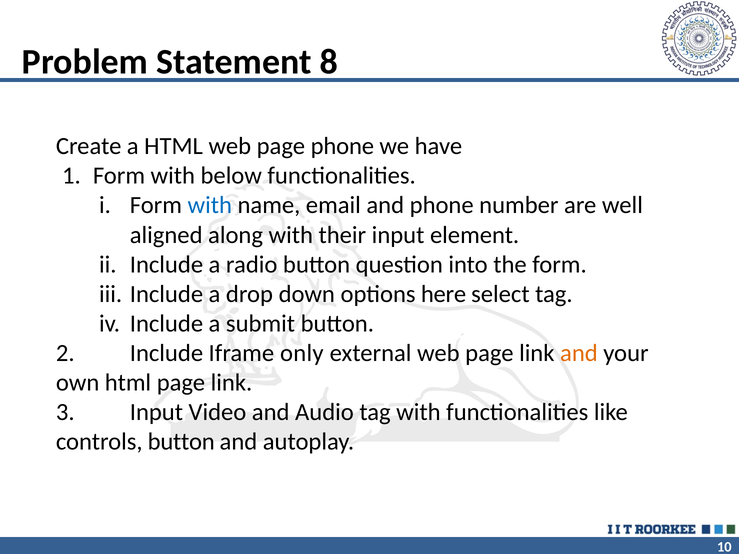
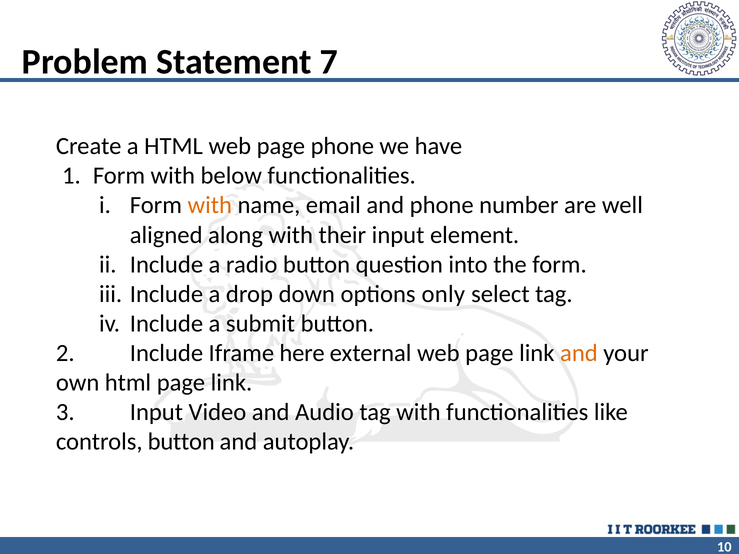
8: 8 -> 7 (329, 62)
with colour: blue -> orange (210, 205)
here: here -> only (443, 294)
only: only -> here (302, 353)
